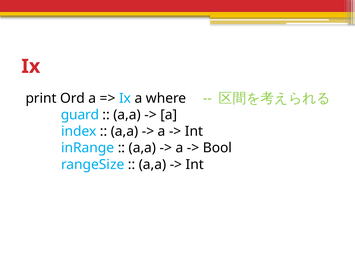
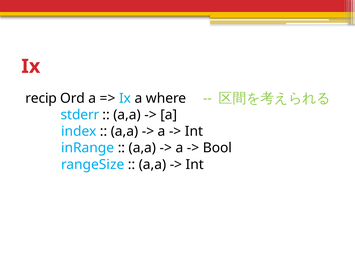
print: print -> recip (41, 98)
guard: guard -> stderr (80, 115)
